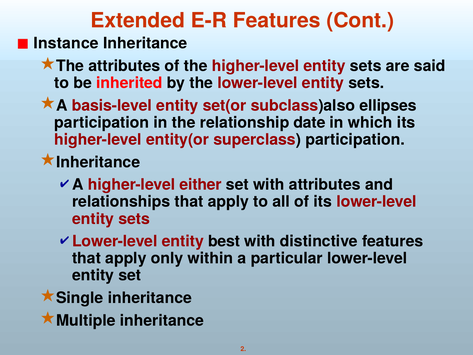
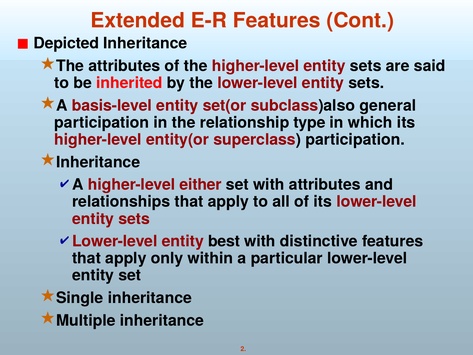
Instance: Instance -> Depicted (66, 43)
ellipses: ellipses -> general (388, 106)
date: date -> type (309, 123)
